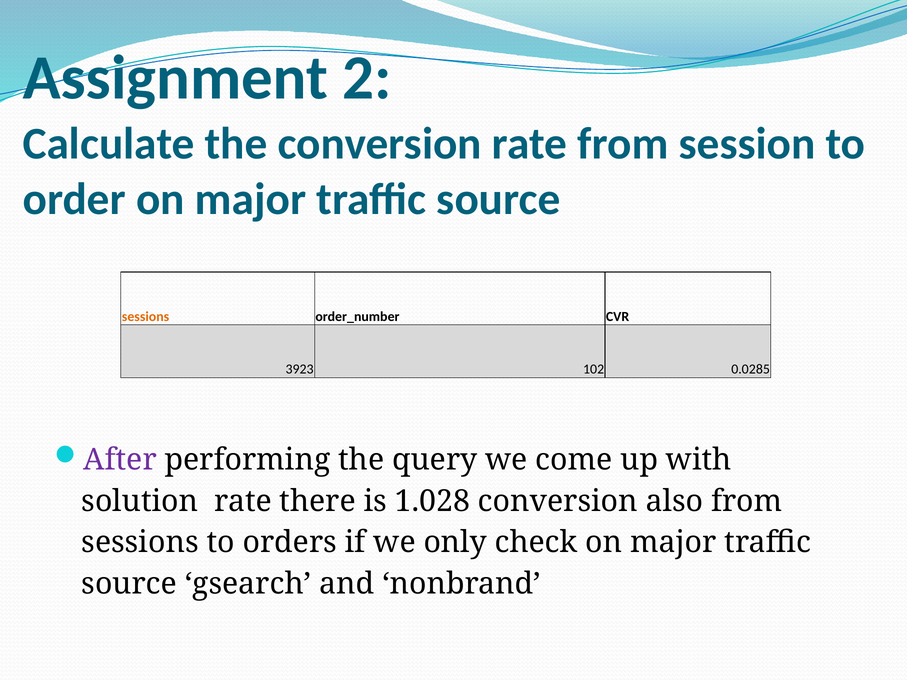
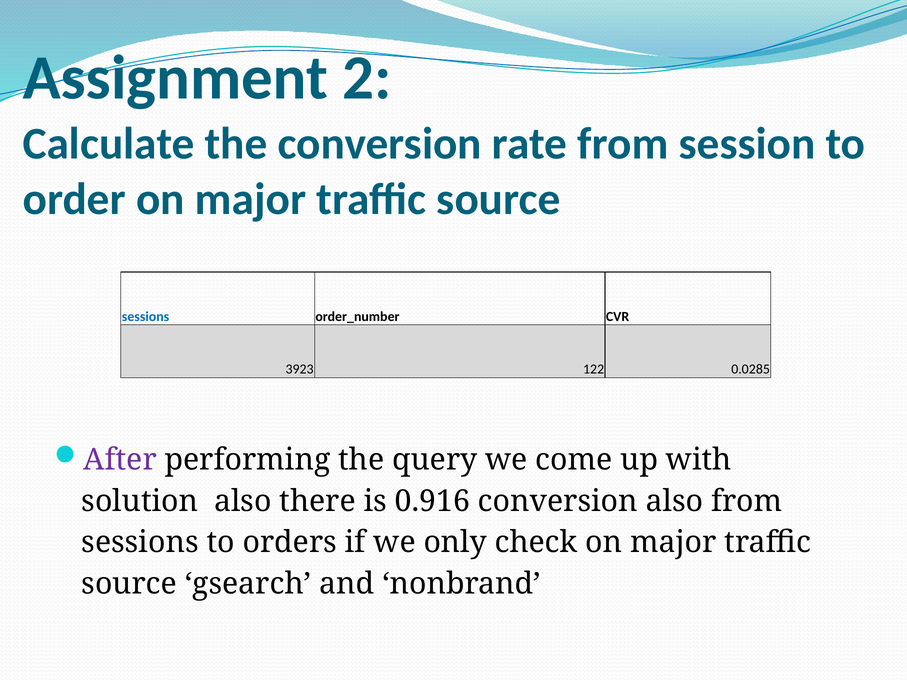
sessions colour: orange -> blue (146, 317)
102: 102 -> 122 (594, 370)
solution rate: rate -> also (243, 501)
1.028: 1.028 -> 0.916 (432, 501)
